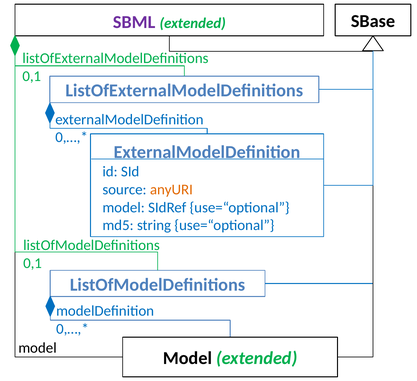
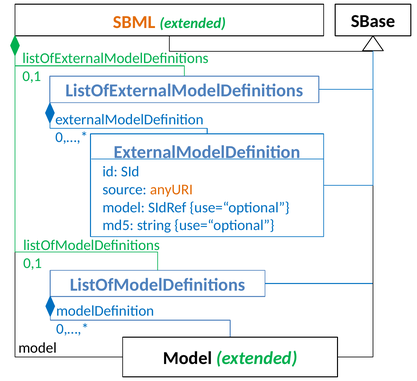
SBML colour: purple -> orange (134, 22)
